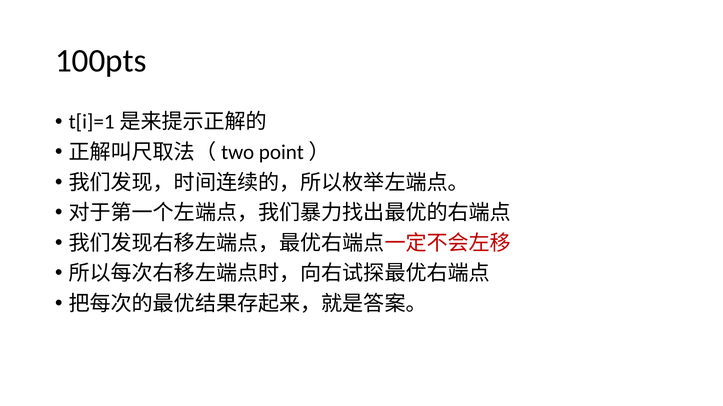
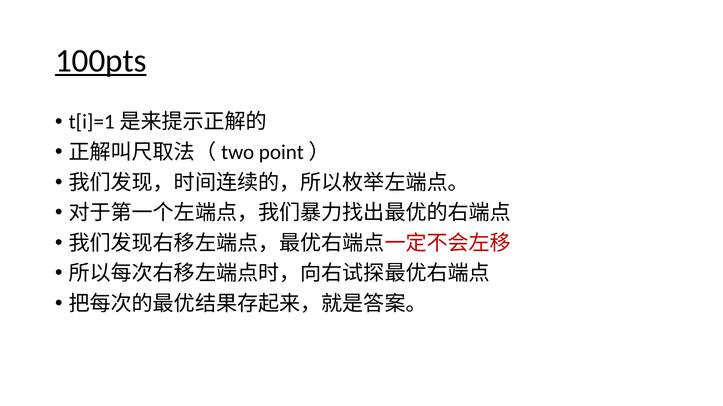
100pts underline: none -> present (101, 61)
